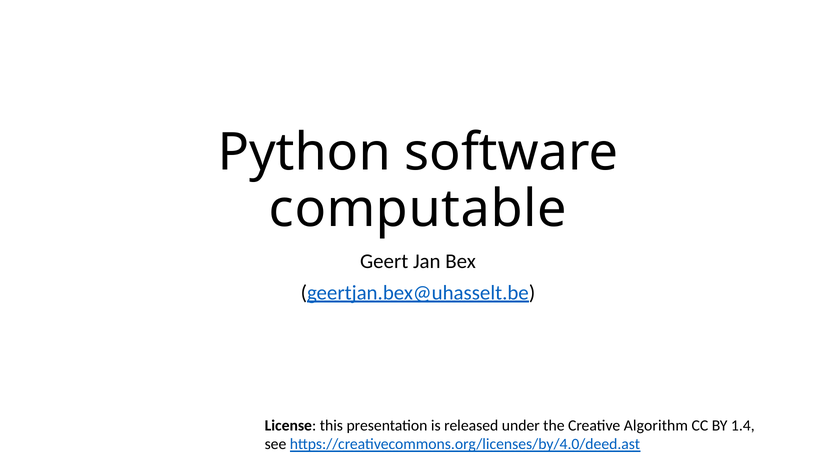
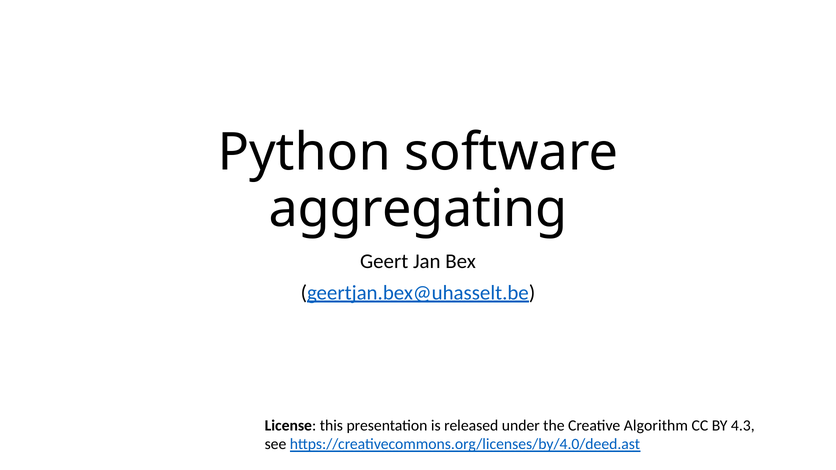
computable: computable -> aggregating (418, 209)
1.4: 1.4 -> 4.3 (743, 426)
